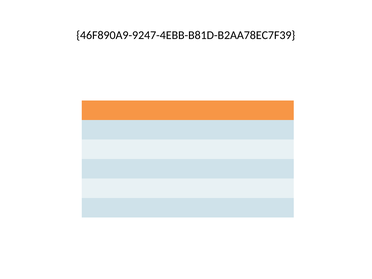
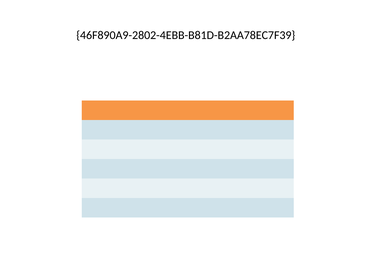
46F890A9-9247-4EBB-B81D-B2AA78EC7F39: 46F890A9-9247-4EBB-B81D-B2AA78EC7F39 -> 46F890A9-2802-4EBB-B81D-B2AA78EC7F39 (186, 35)
